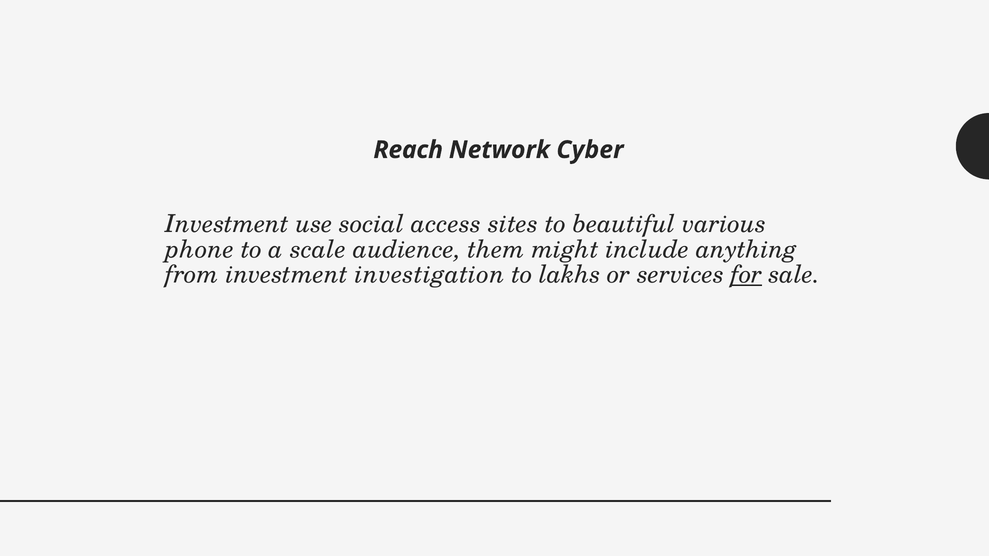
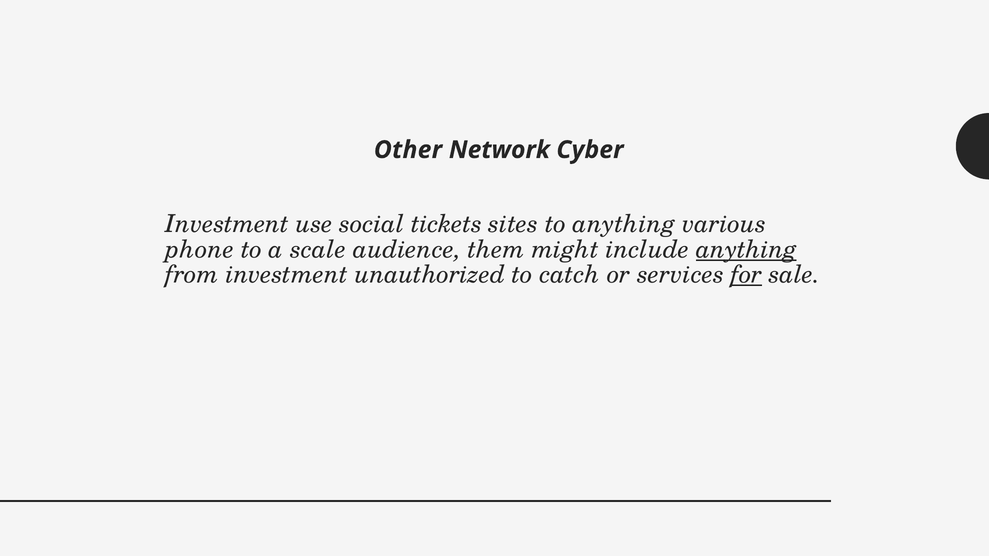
Reach: Reach -> Other (408, 150)
access: access -> tickets (447, 224)
to beautiful: beautiful -> anything (624, 224)
anything underline: none -> present (747, 250)
investigation: investigation -> unauthorized (430, 275)
lakhs: lakhs -> catch (570, 275)
